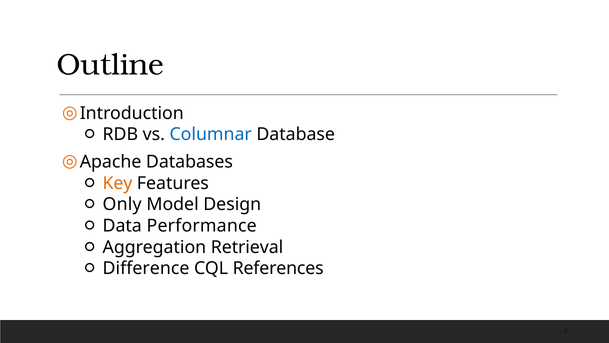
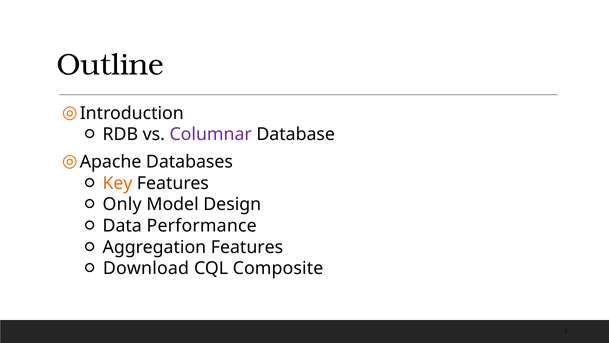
Columnar colour: blue -> purple (211, 134)
Aggregation Retrieval: Retrieval -> Features (247, 247)
Difference: Difference -> Download (146, 268)
References: References -> Composite (278, 268)
